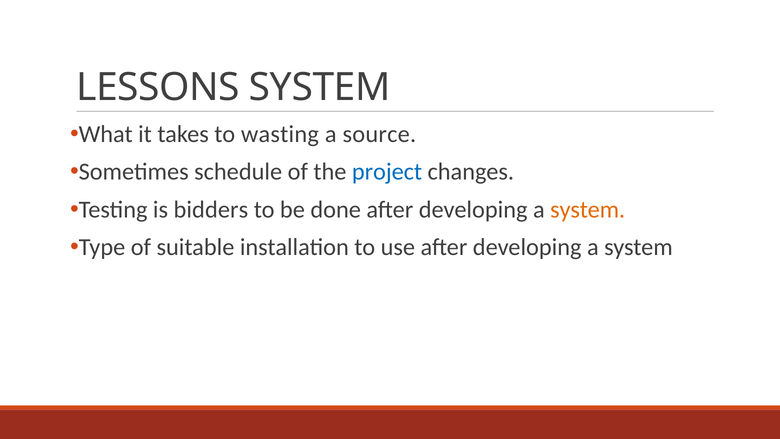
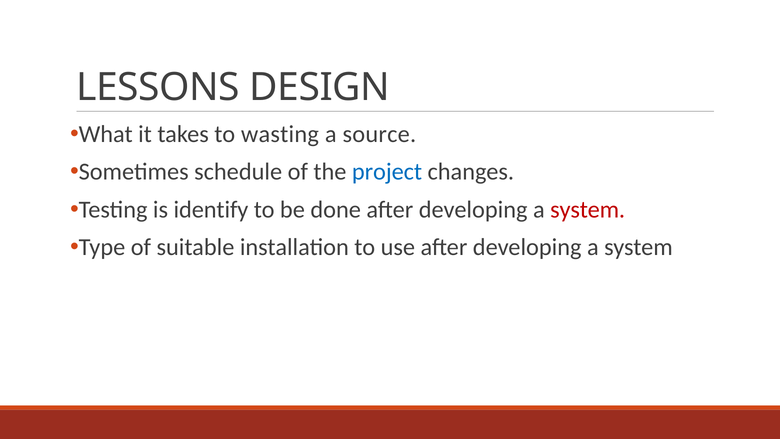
LESSONS SYSTEM: SYSTEM -> DESIGN (320, 87)
bidders: bidders -> identify (211, 209)
system colour: orange -> red (588, 209)
